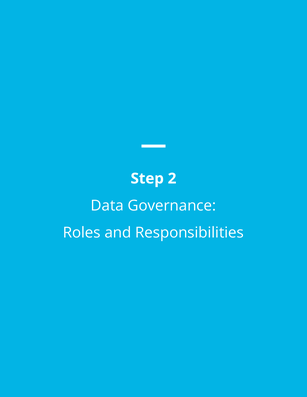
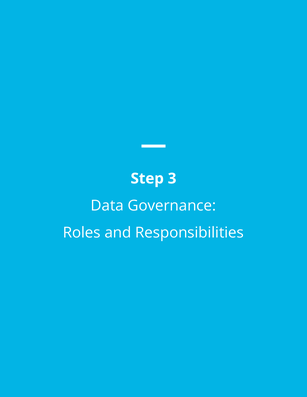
2: 2 -> 3 (172, 179)
